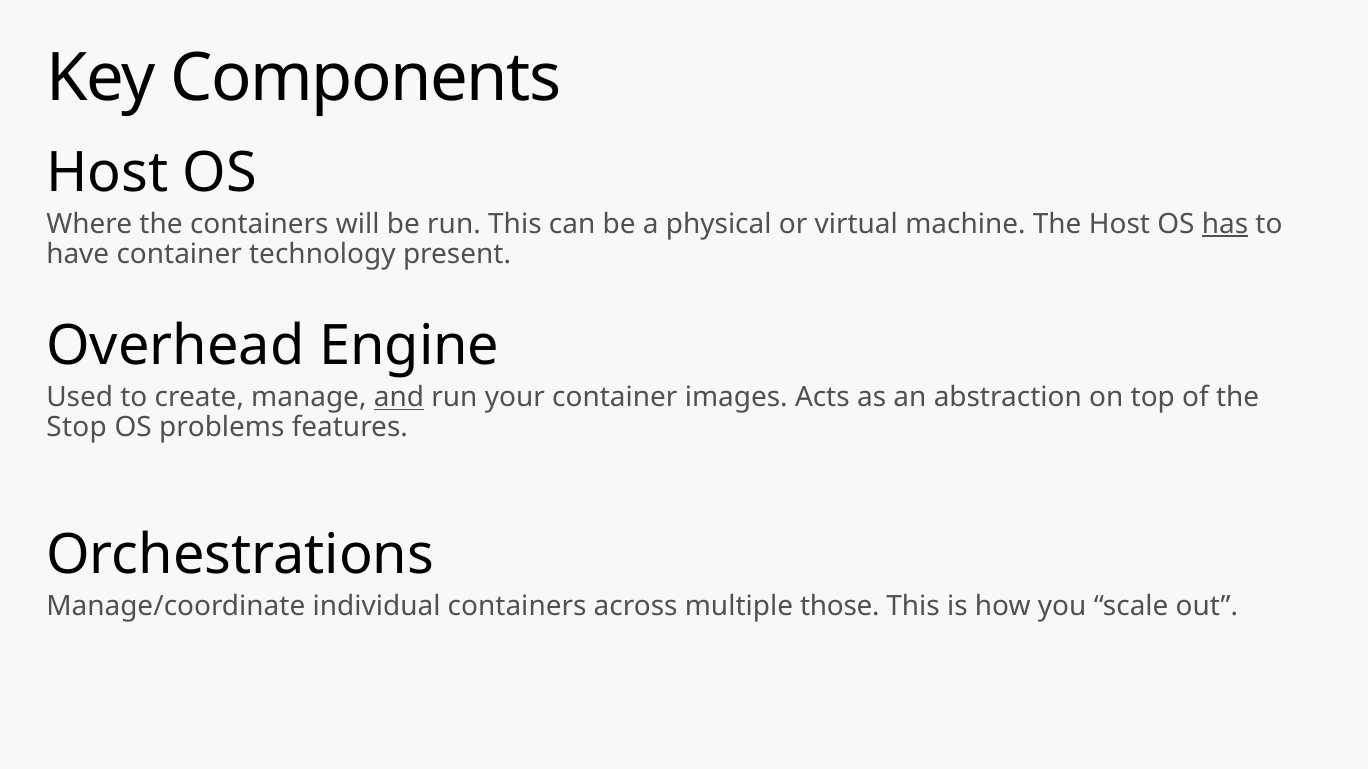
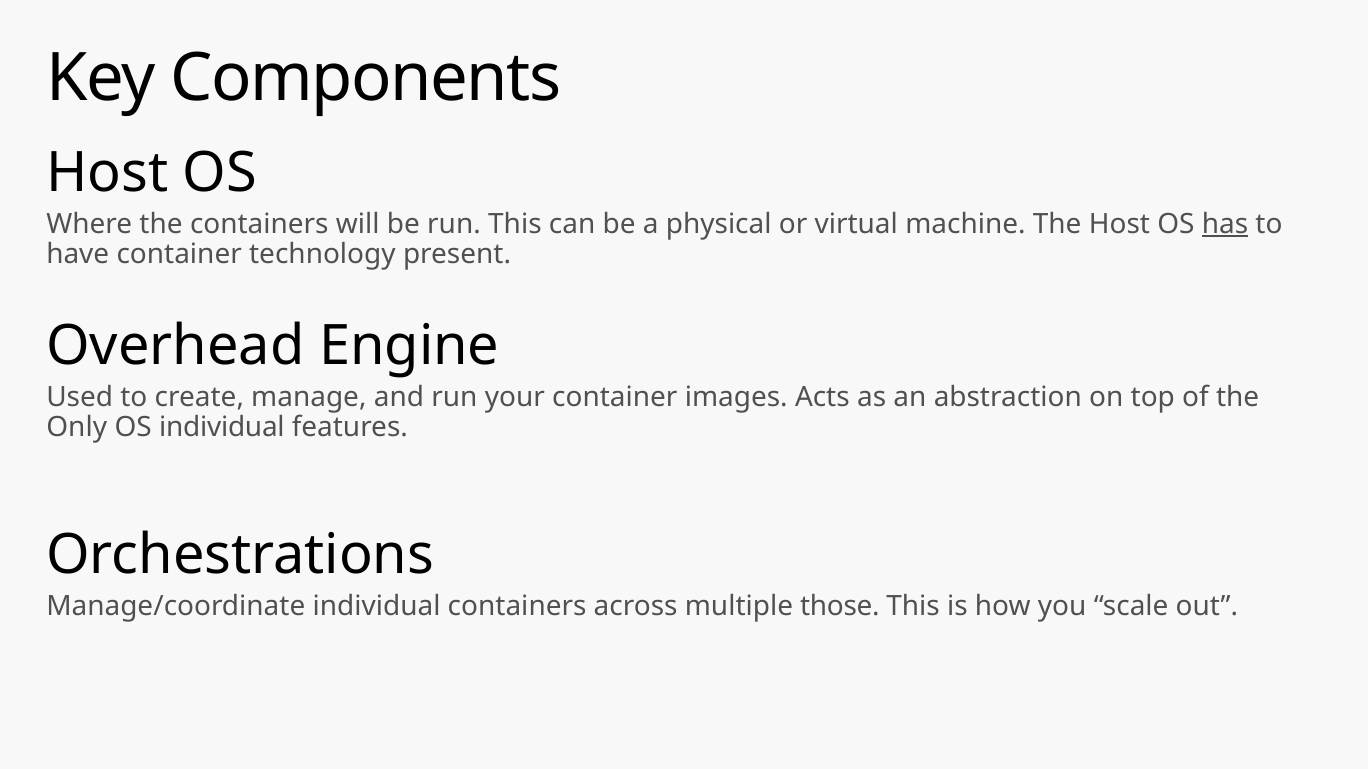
and underline: present -> none (399, 398)
Stop: Stop -> Only (77, 428)
OS problems: problems -> individual (222, 428)
